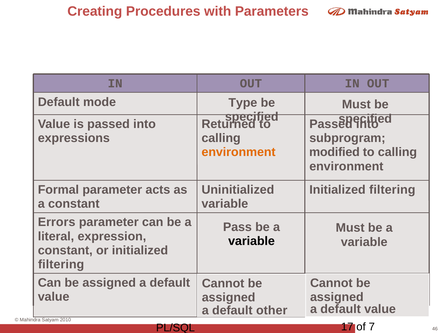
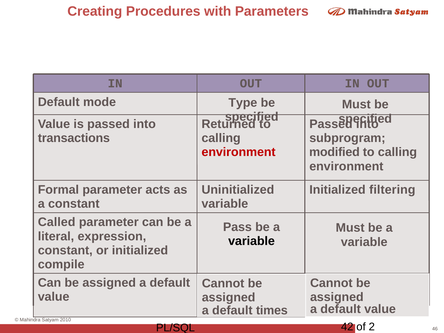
expressions: expressions -> transactions (74, 138)
environment colour: orange -> red (239, 152)
Errors: Errors -> Called (57, 222)
filtering: filtering -> compile (61, 264)
other: other -> times (272, 311)
17: 17 -> 42 (347, 327)
7: 7 -> 2 (372, 327)
